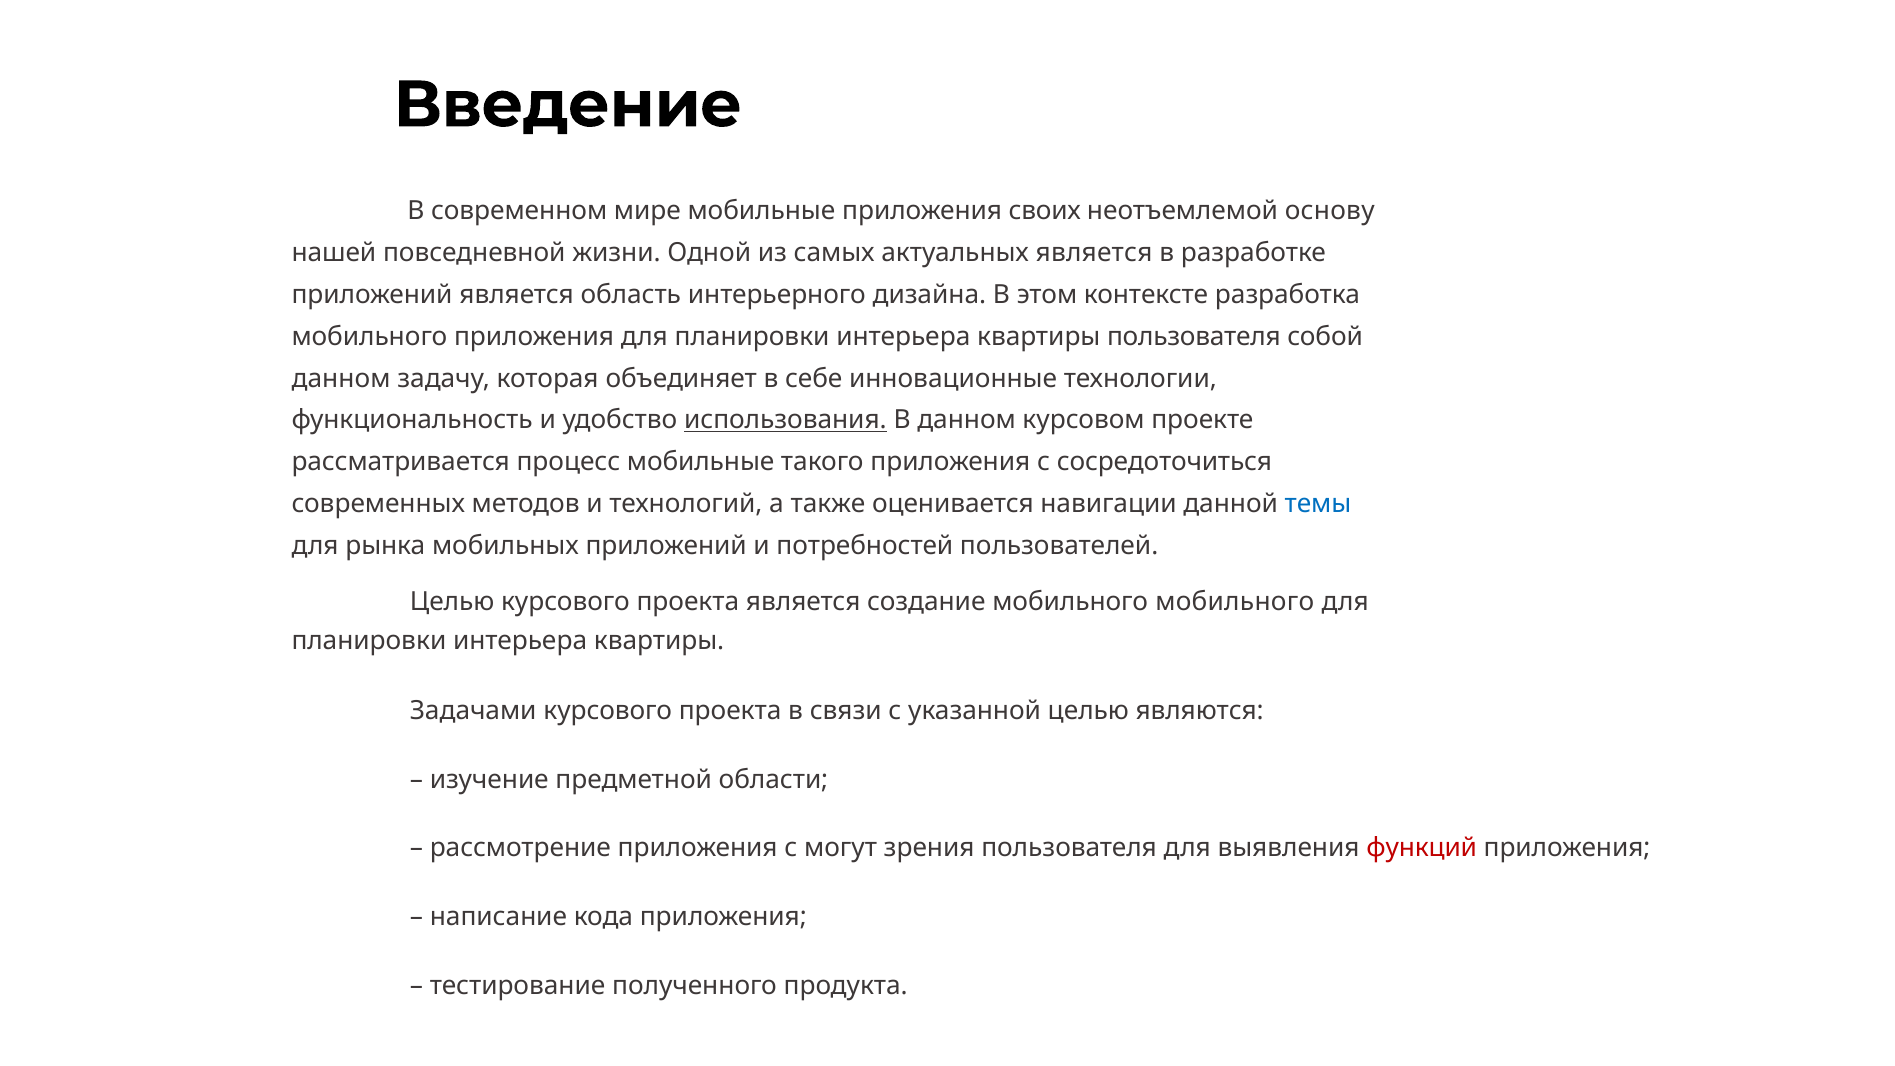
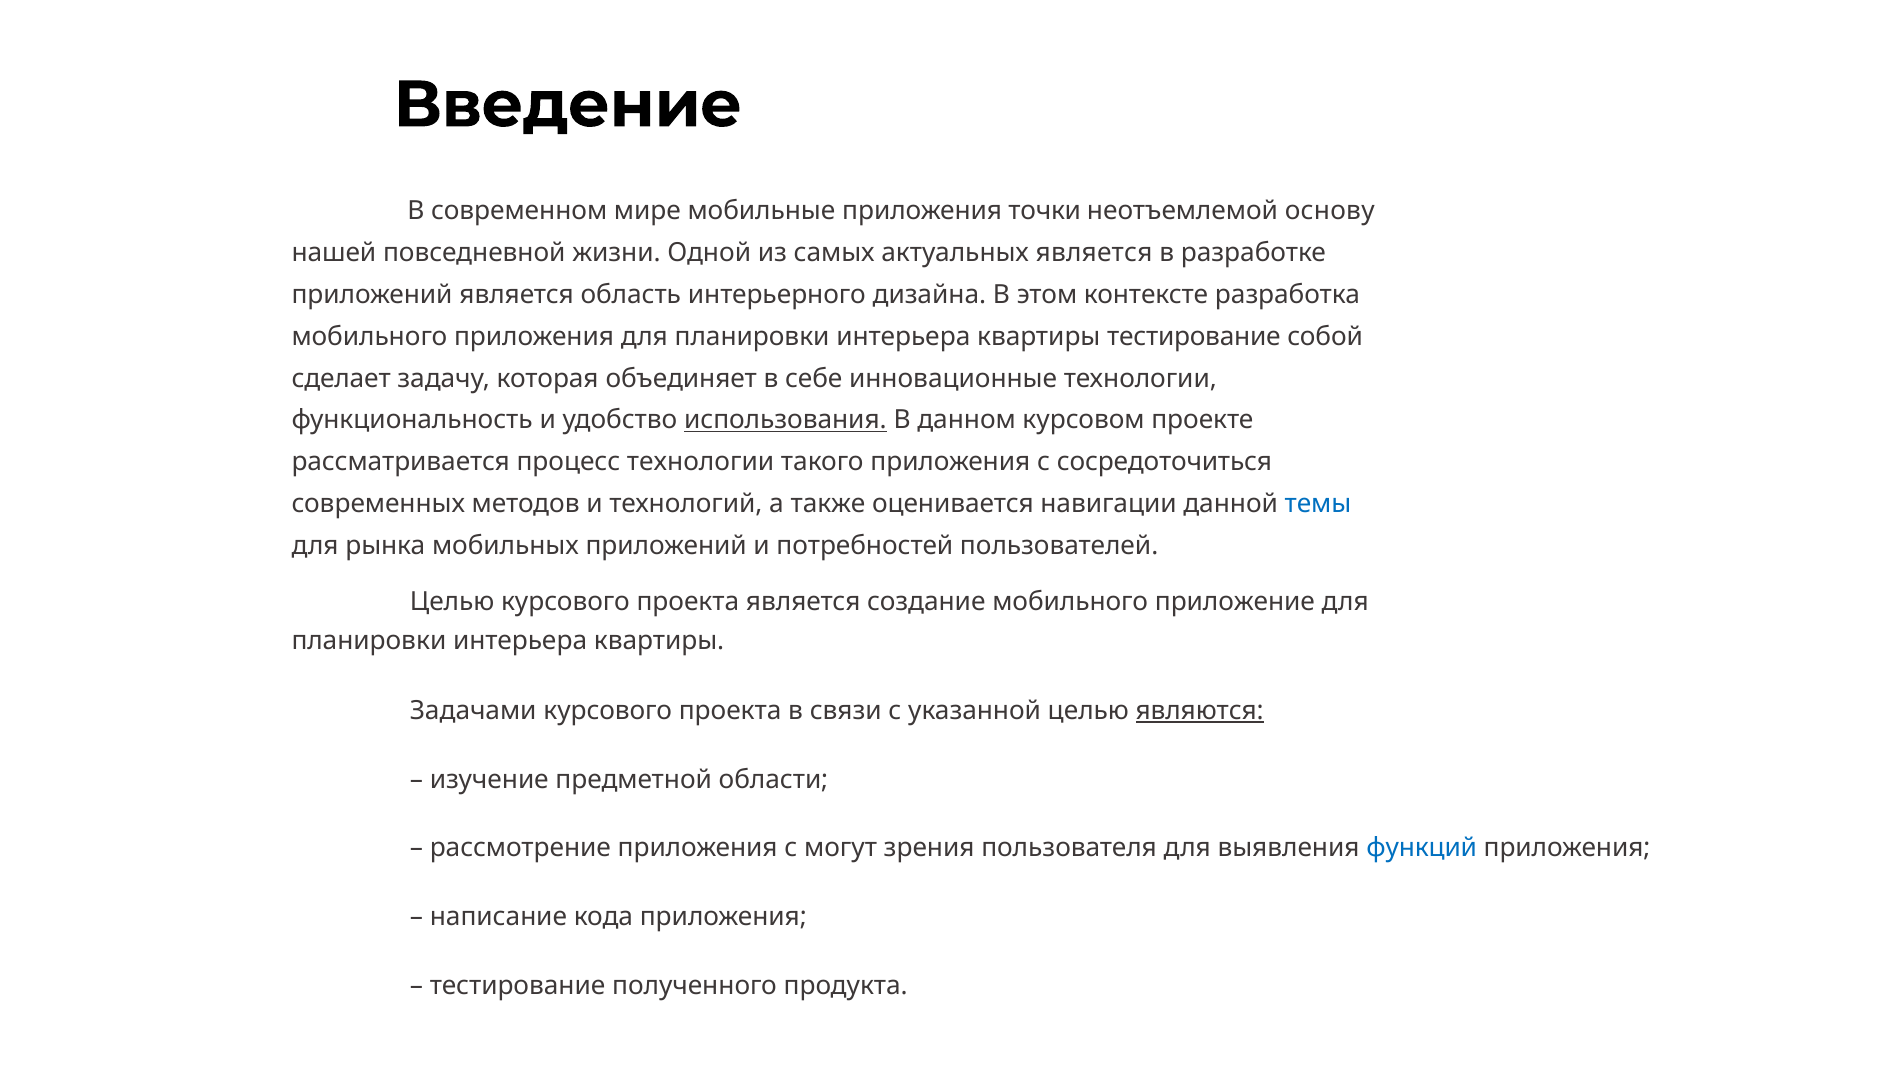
своих: своих -> точки (1045, 211)
квартиры пользователя: пользователя -> тестирование (1194, 336)
данном: данном -> сделает (341, 378)
процесс мобильные: мобильные -> технологии (701, 462)
мобильного мобильного: мобильного -> приложение (1235, 602)
являются underline: none -> present (1200, 711)
функций colour: red -> blue (1422, 848)
